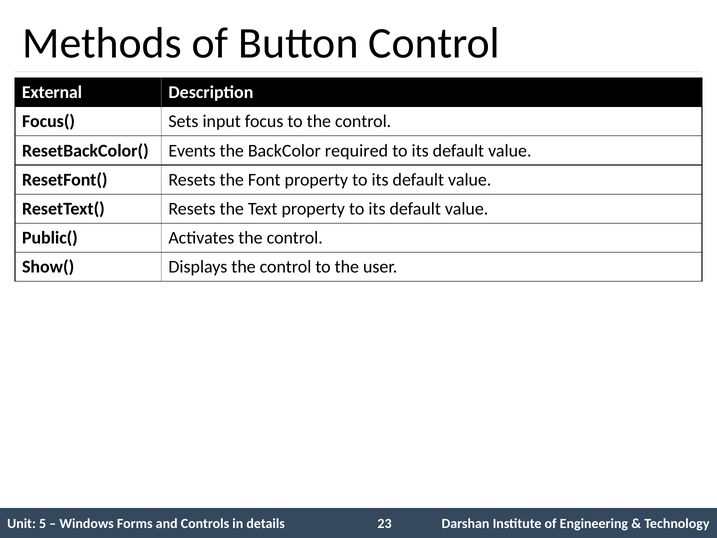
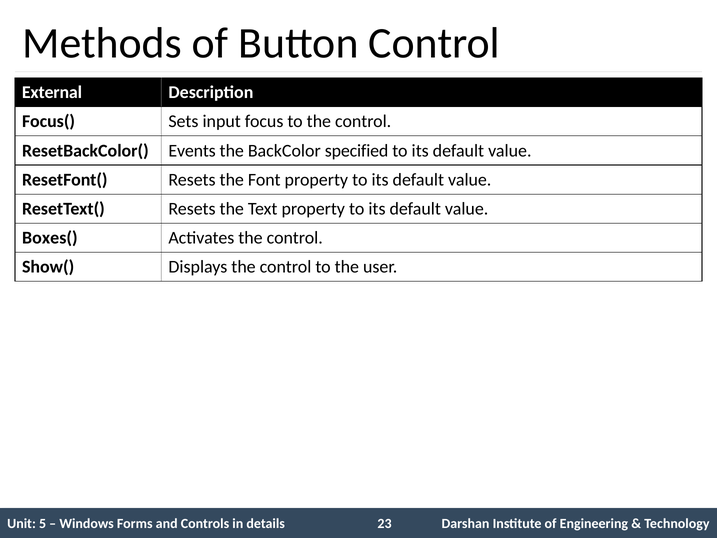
required: required -> specified (357, 151)
Public(: Public( -> Boxes( (50, 238)
